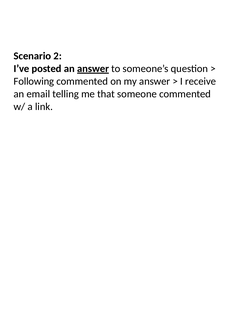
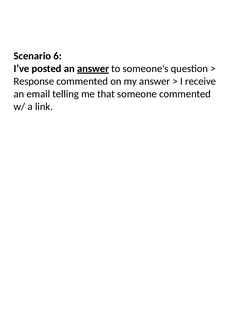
2: 2 -> 6 (58, 56)
Following: Following -> Response (34, 81)
